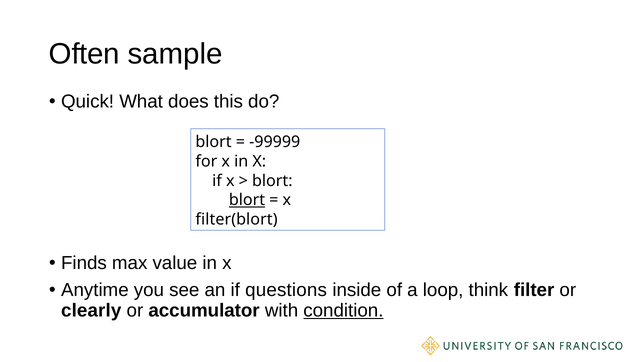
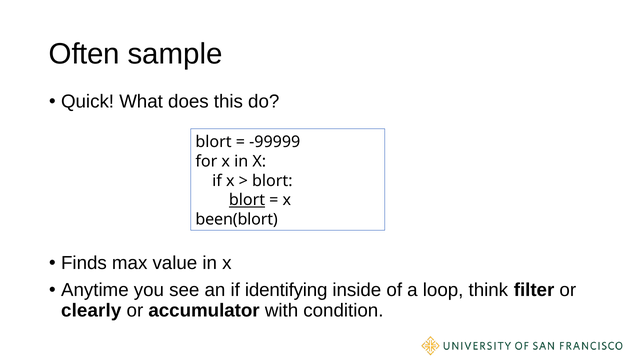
filter(blort: filter(blort -> been(blort (237, 219)
questions: questions -> identifying (286, 290)
condition underline: present -> none (343, 310)
